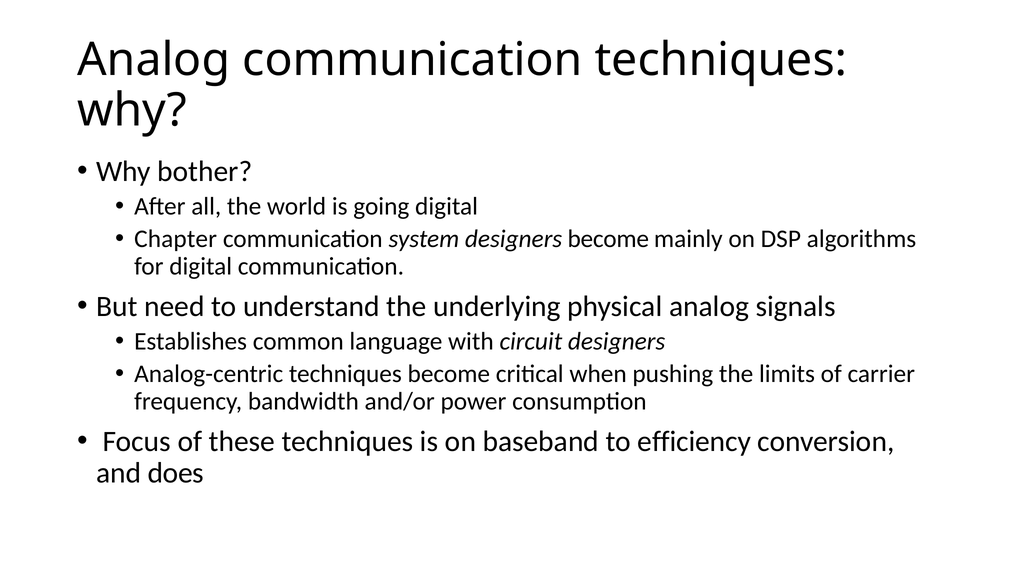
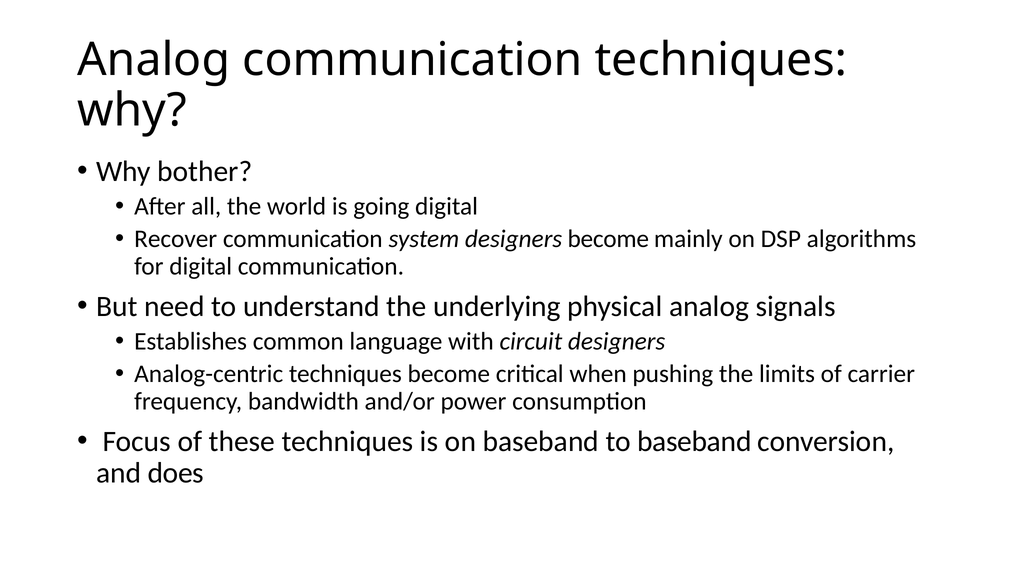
Chapter: Chapter -> Recover (176, 239)
to efficiency: efficiency -> baseband (694, 441)
